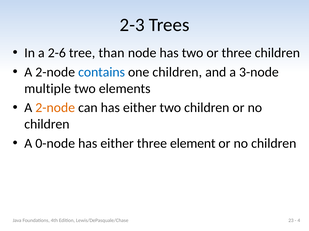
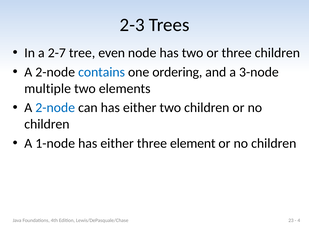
2-6: 2-6 -> 2-7 (57, 53)
than: than -> even (112, 53)
one children: children -> ordering (177, 72)
2-node colour: orange -> blue (55, 108)
0-node: 0-node -> 1-node (55, 144)
